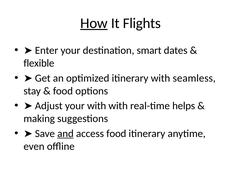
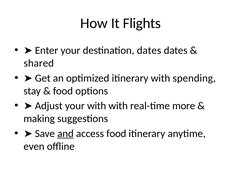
How underline: present -> none (94, 23)
destination smart: smart -> dates (149, 51)
flexible: flexible -> shared (39, 63)
seamless: seamless -> spending (194, 78)
helps: helps -> more (184, 106)
